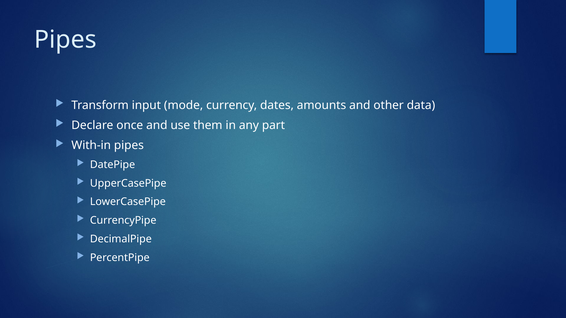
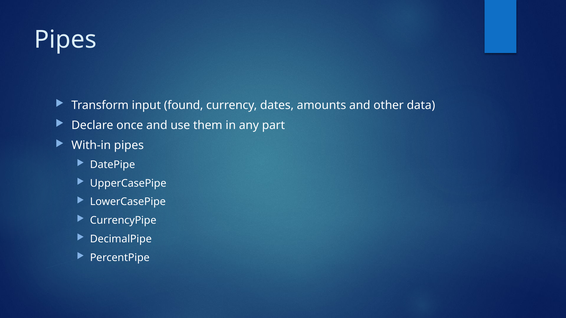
mode: mode -> found (184, 105)
